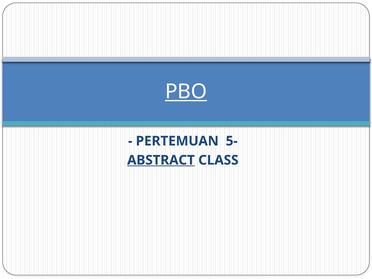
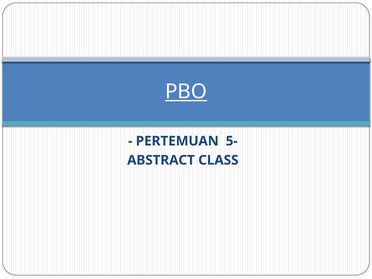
ABSTRACT underline: present -> none (161, 160)
